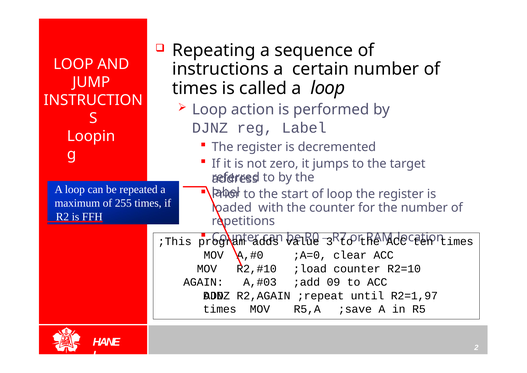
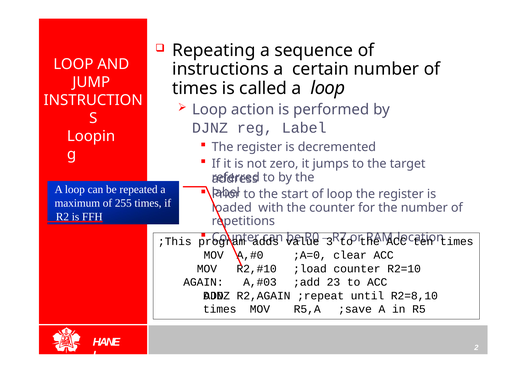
09: 09 -> 23 (333, 282)
R2=1,97: R2=1,97 -> R2=8,10 (414, 295)
